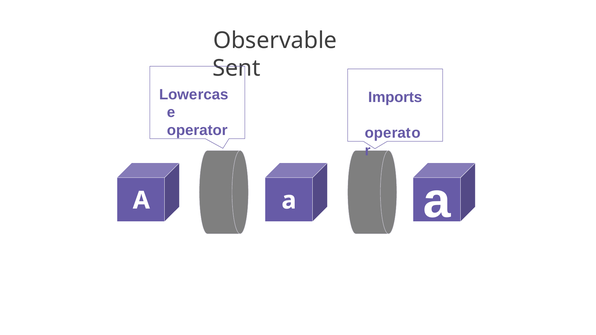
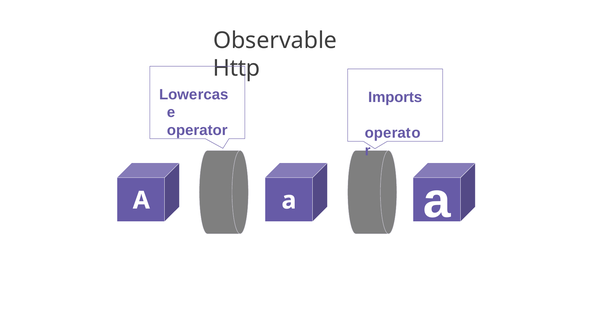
Sent: Sent -> Http (236, 68)
